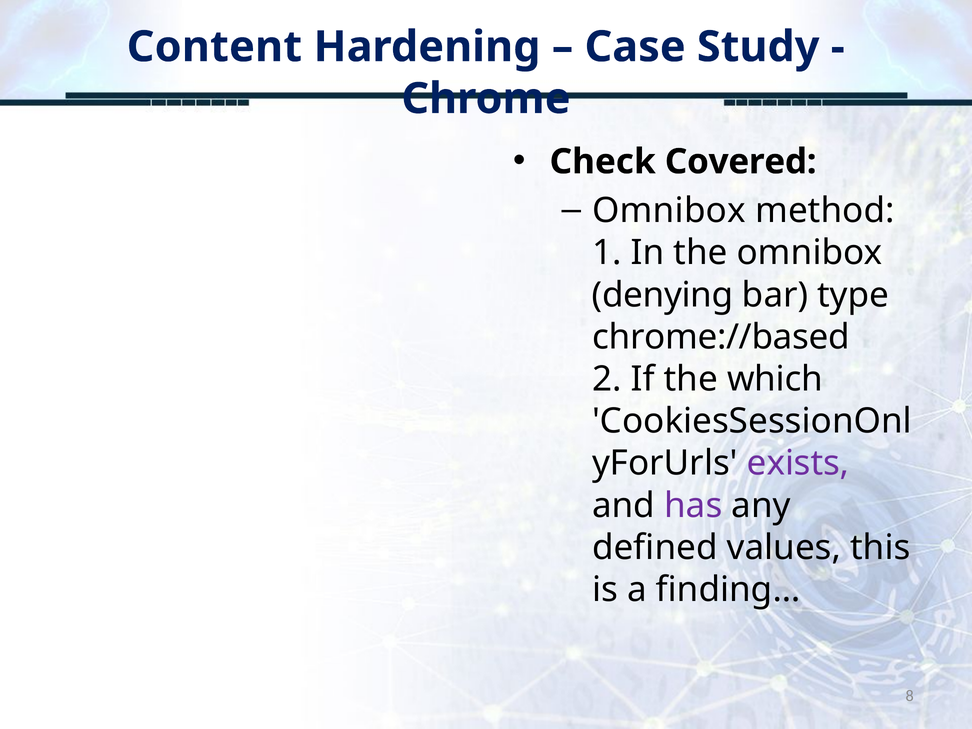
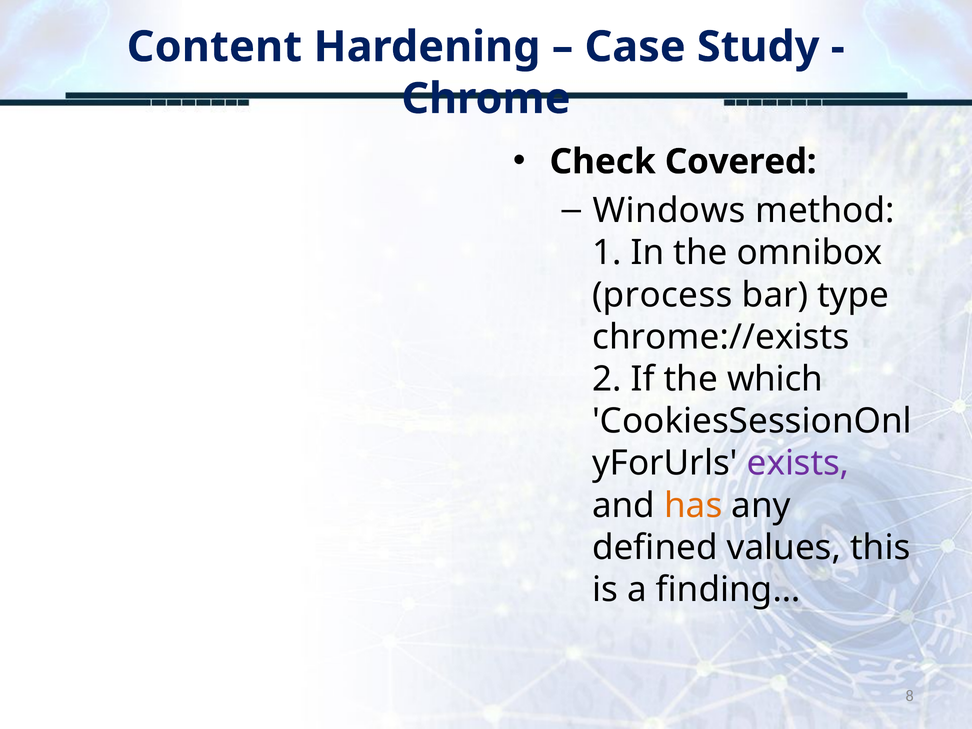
Omnibox: Omnibox -> Windows (669, 211)
denying: denying -> process (662, 295)
chrome://based: chrome://based -> chrome://exists (721, 337)
has colour: purple -> orange (693, 505)
